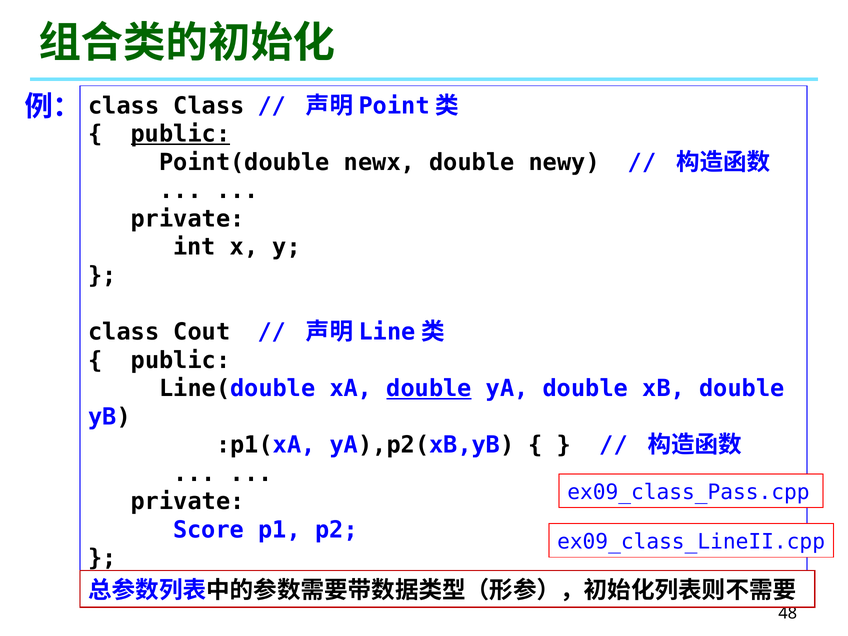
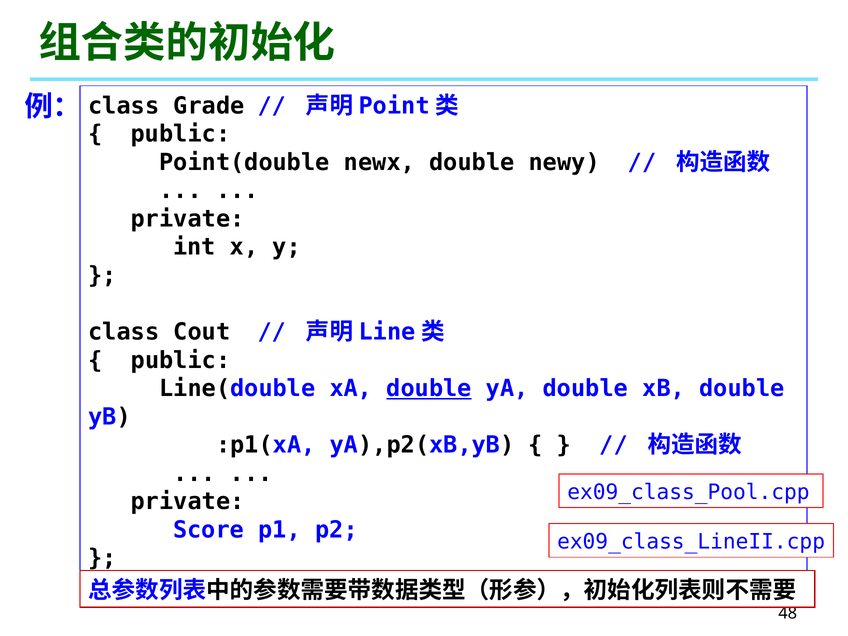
class Class: Class -> Grade (209, 106)
public underline: present -> none (180, 134)
ex09_class_Pass.cpp: ex09_class_Pass.cpp -> ex09_class_Pool.cpp (688, 492)
